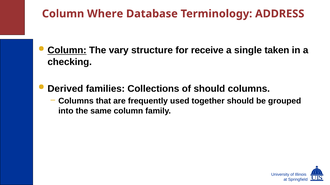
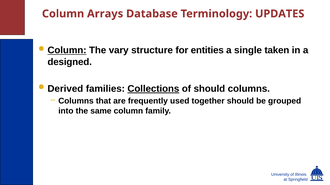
Where: Where -> Arrays (105, 14)
ADDRESS: ADDRESS -> UPDATES (280, 14)
receive: receive -> entities (207, 50)
checking: checking -> designed (70, 62)
Collections underline: none -> present (153, 89)
